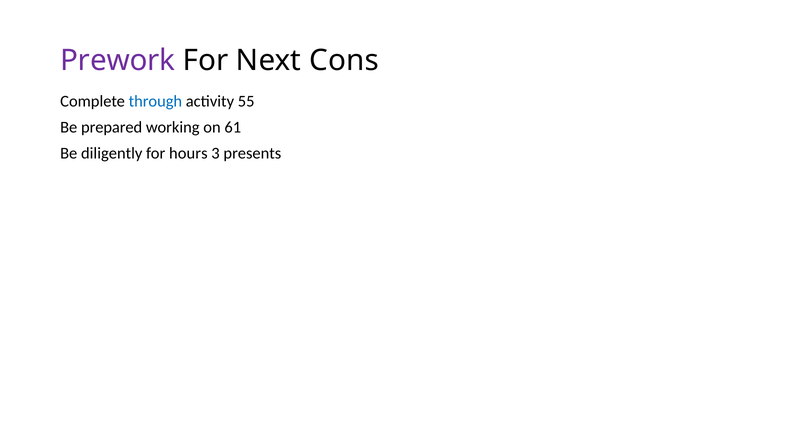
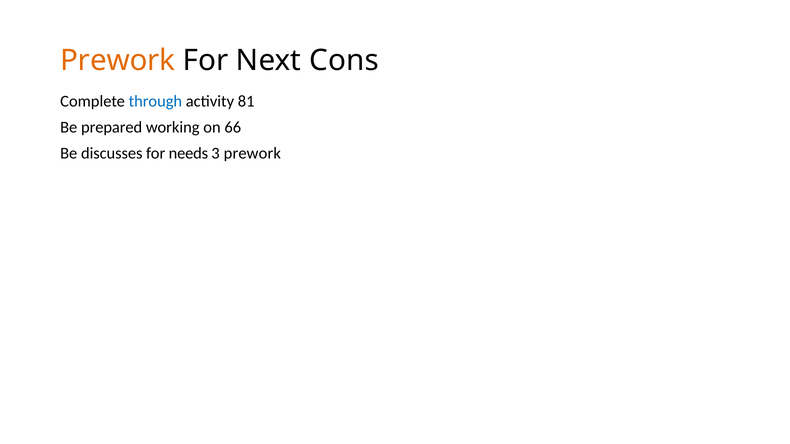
Prework colour: purple -> orange (118, 61)
55: 55 -> 81 (246, 101)
61: 61 -> 66 (233, 127)
diligently: diligently -> discusses (112, 153)
hours: hours -> needs (188, 153)
3 presents: presents -> prework (252, 153)
